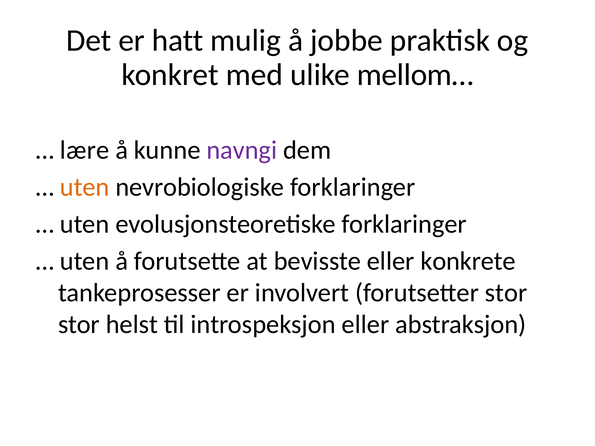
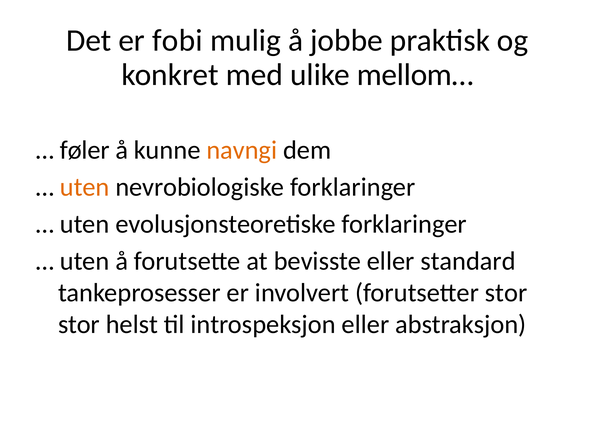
hatt: hatt -> fobi (177, 40)
lære: lære -> føler (85, 150)
navngi colour: purple -> orange (242, 150)
konkrete: konkrete -> standard (468, 261)
